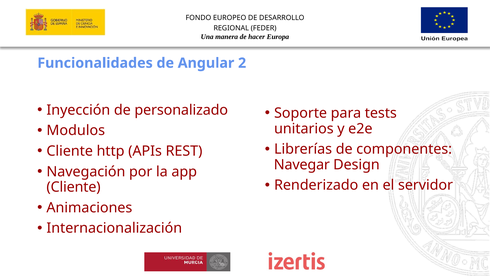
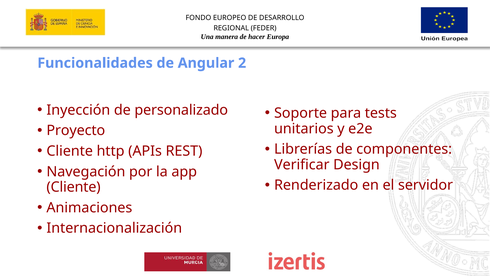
Modulos: Modulos -> Proyecto (76, 130)
Navegar: Navegar -> Verificar (302, 164)
